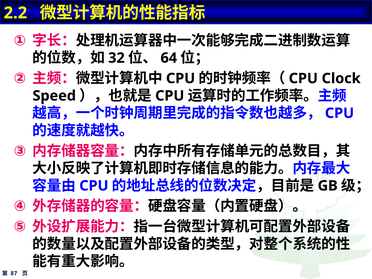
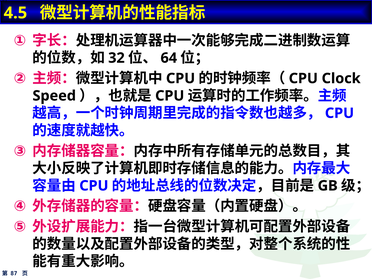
2.2: 2.2 -> 4.5 (15, 13)
